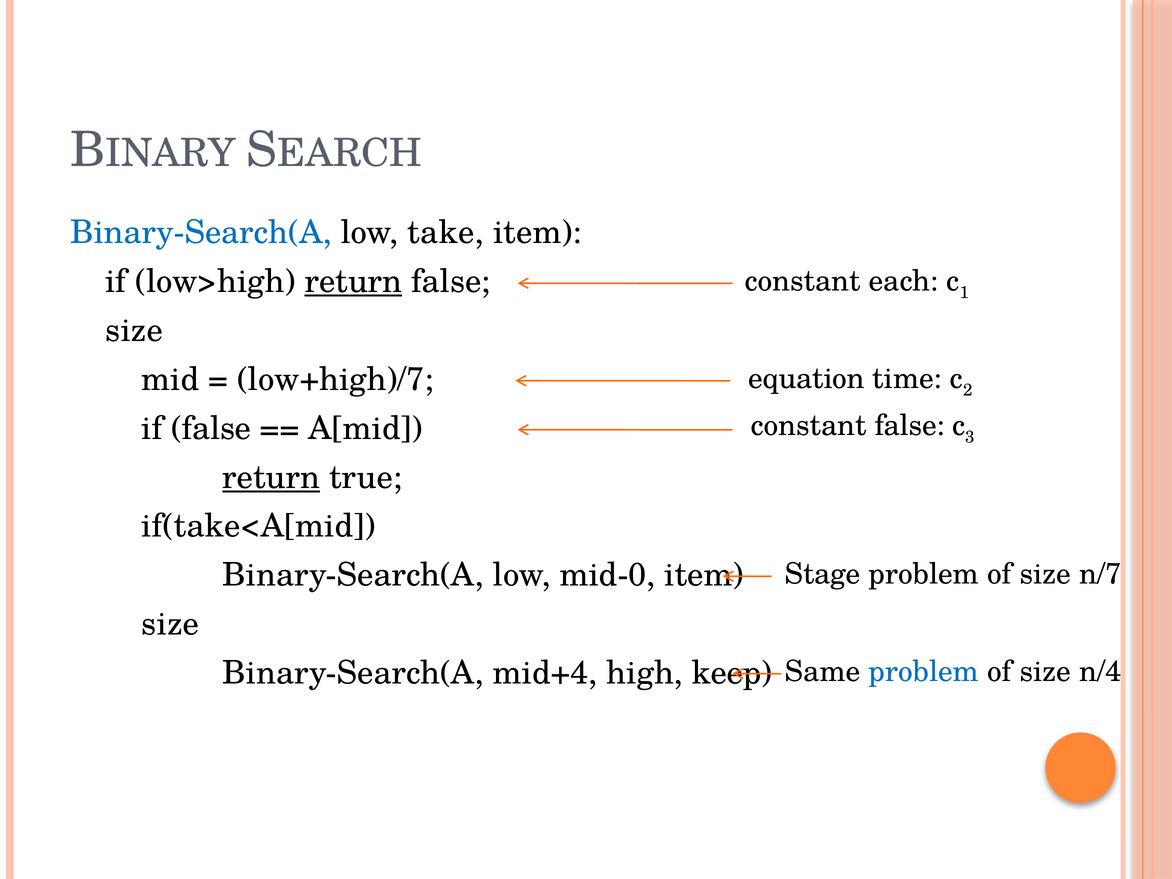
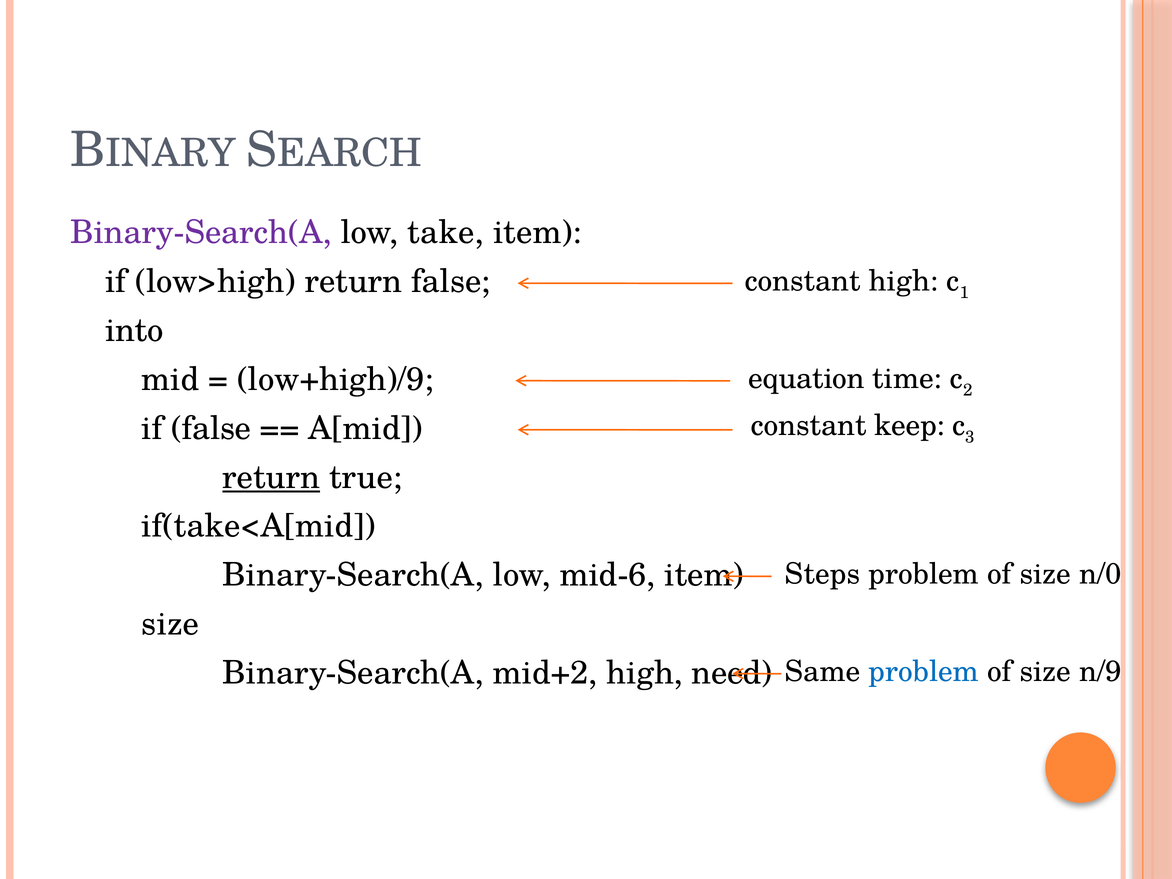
Binary-Search(A colour: blue -> purple (201, 233)
return underline: present -> none (353, 282)
constant each: each -> high (903, 281)
size: size -> into (134, 331)
low+high)/7: low+high)/7 -> low+high)/9 (335, 379)
constant false: false -> keep (910, 426)
mid-0: mid-0 -> mid-6 (608, 575)
Stage: Stage -> Steps (823, 574)
n/7: n/7 -> n/0 (1100, 574)
n/4: n/4 -> n/9 (1100, 671)
mid+4: mid+4 -> mid+2 (545, 673)
keep: keep -> need (732, 673)
